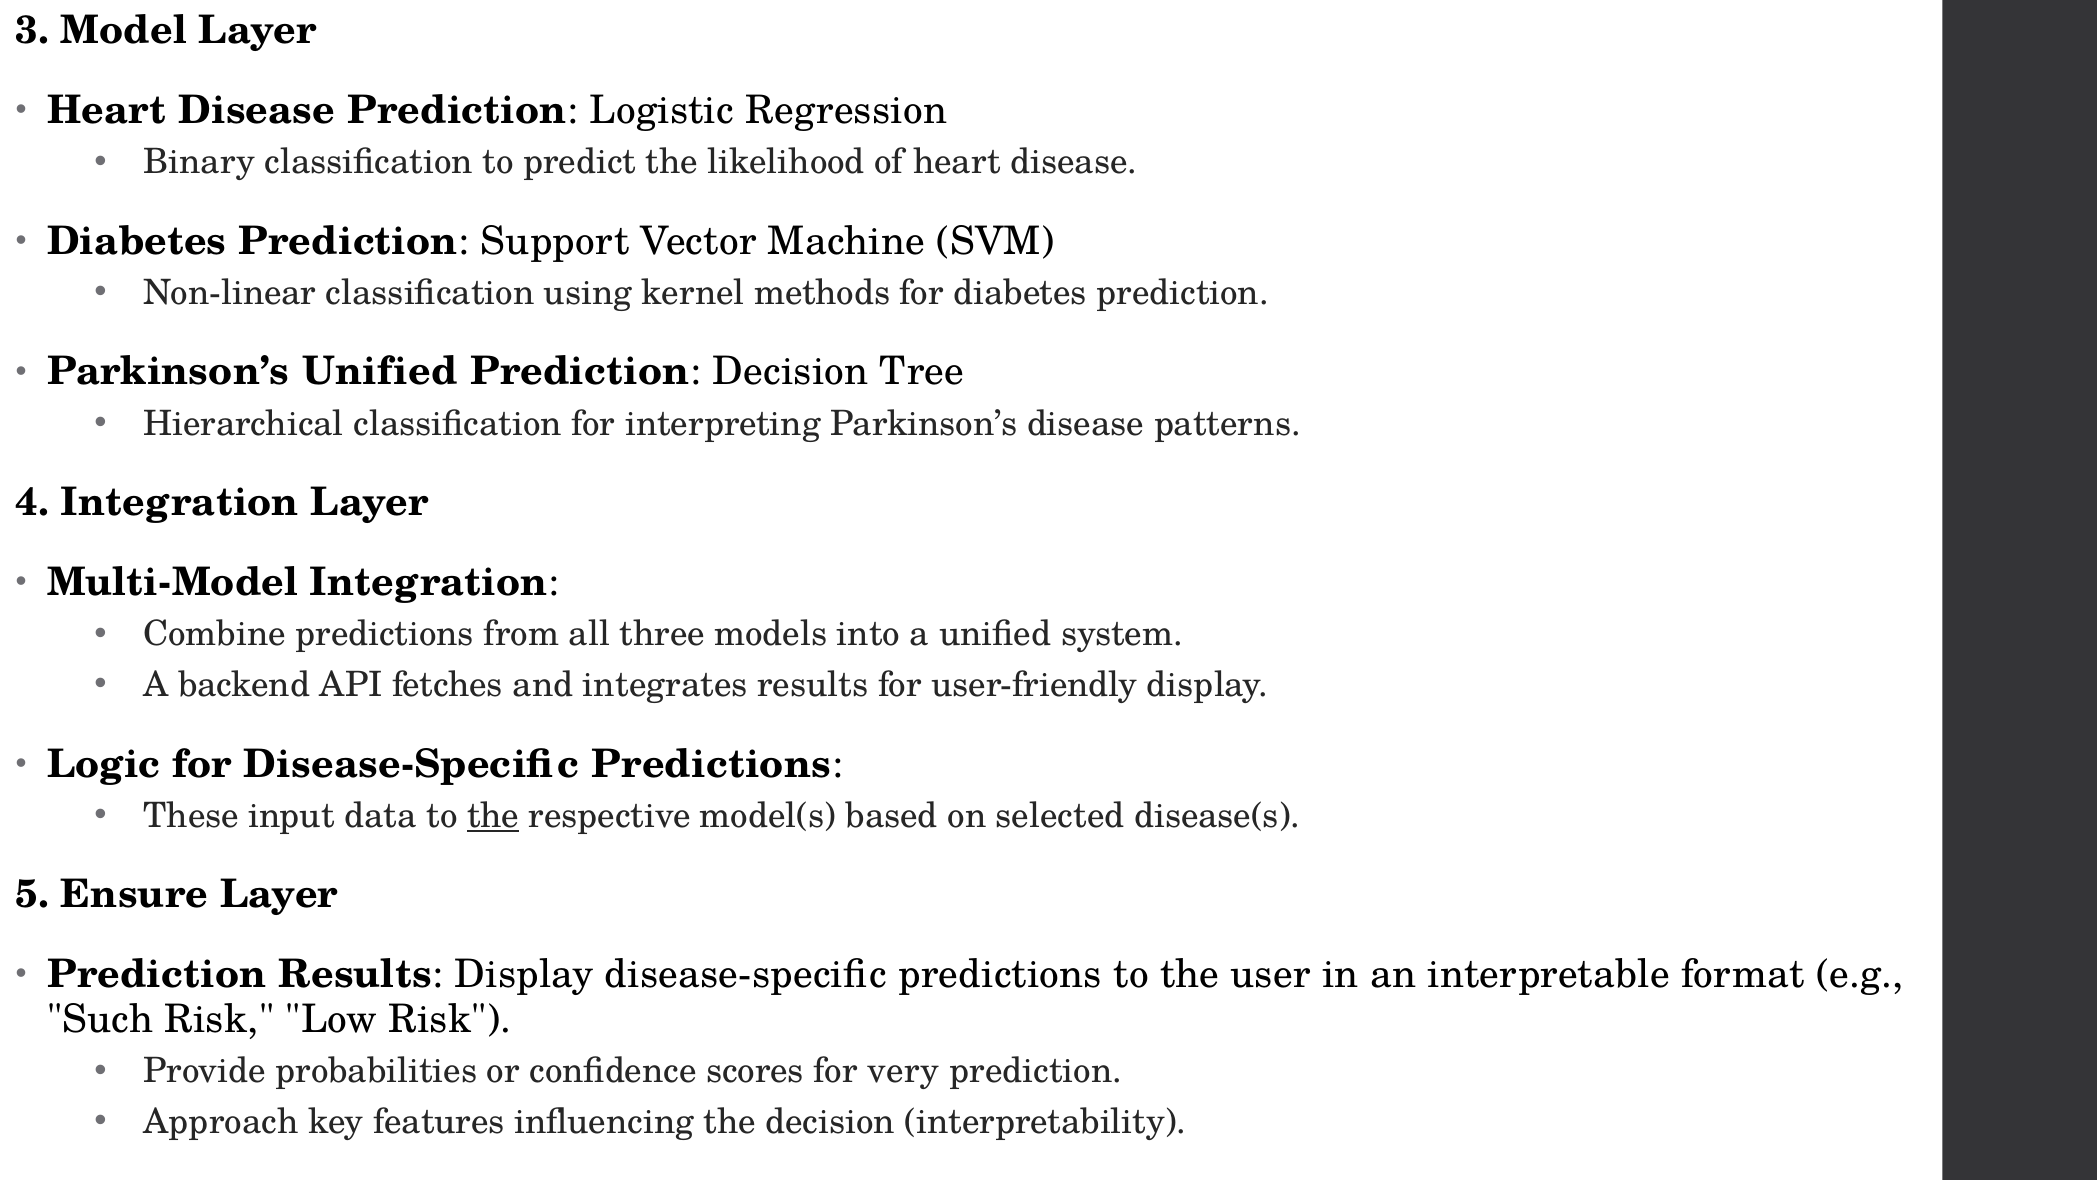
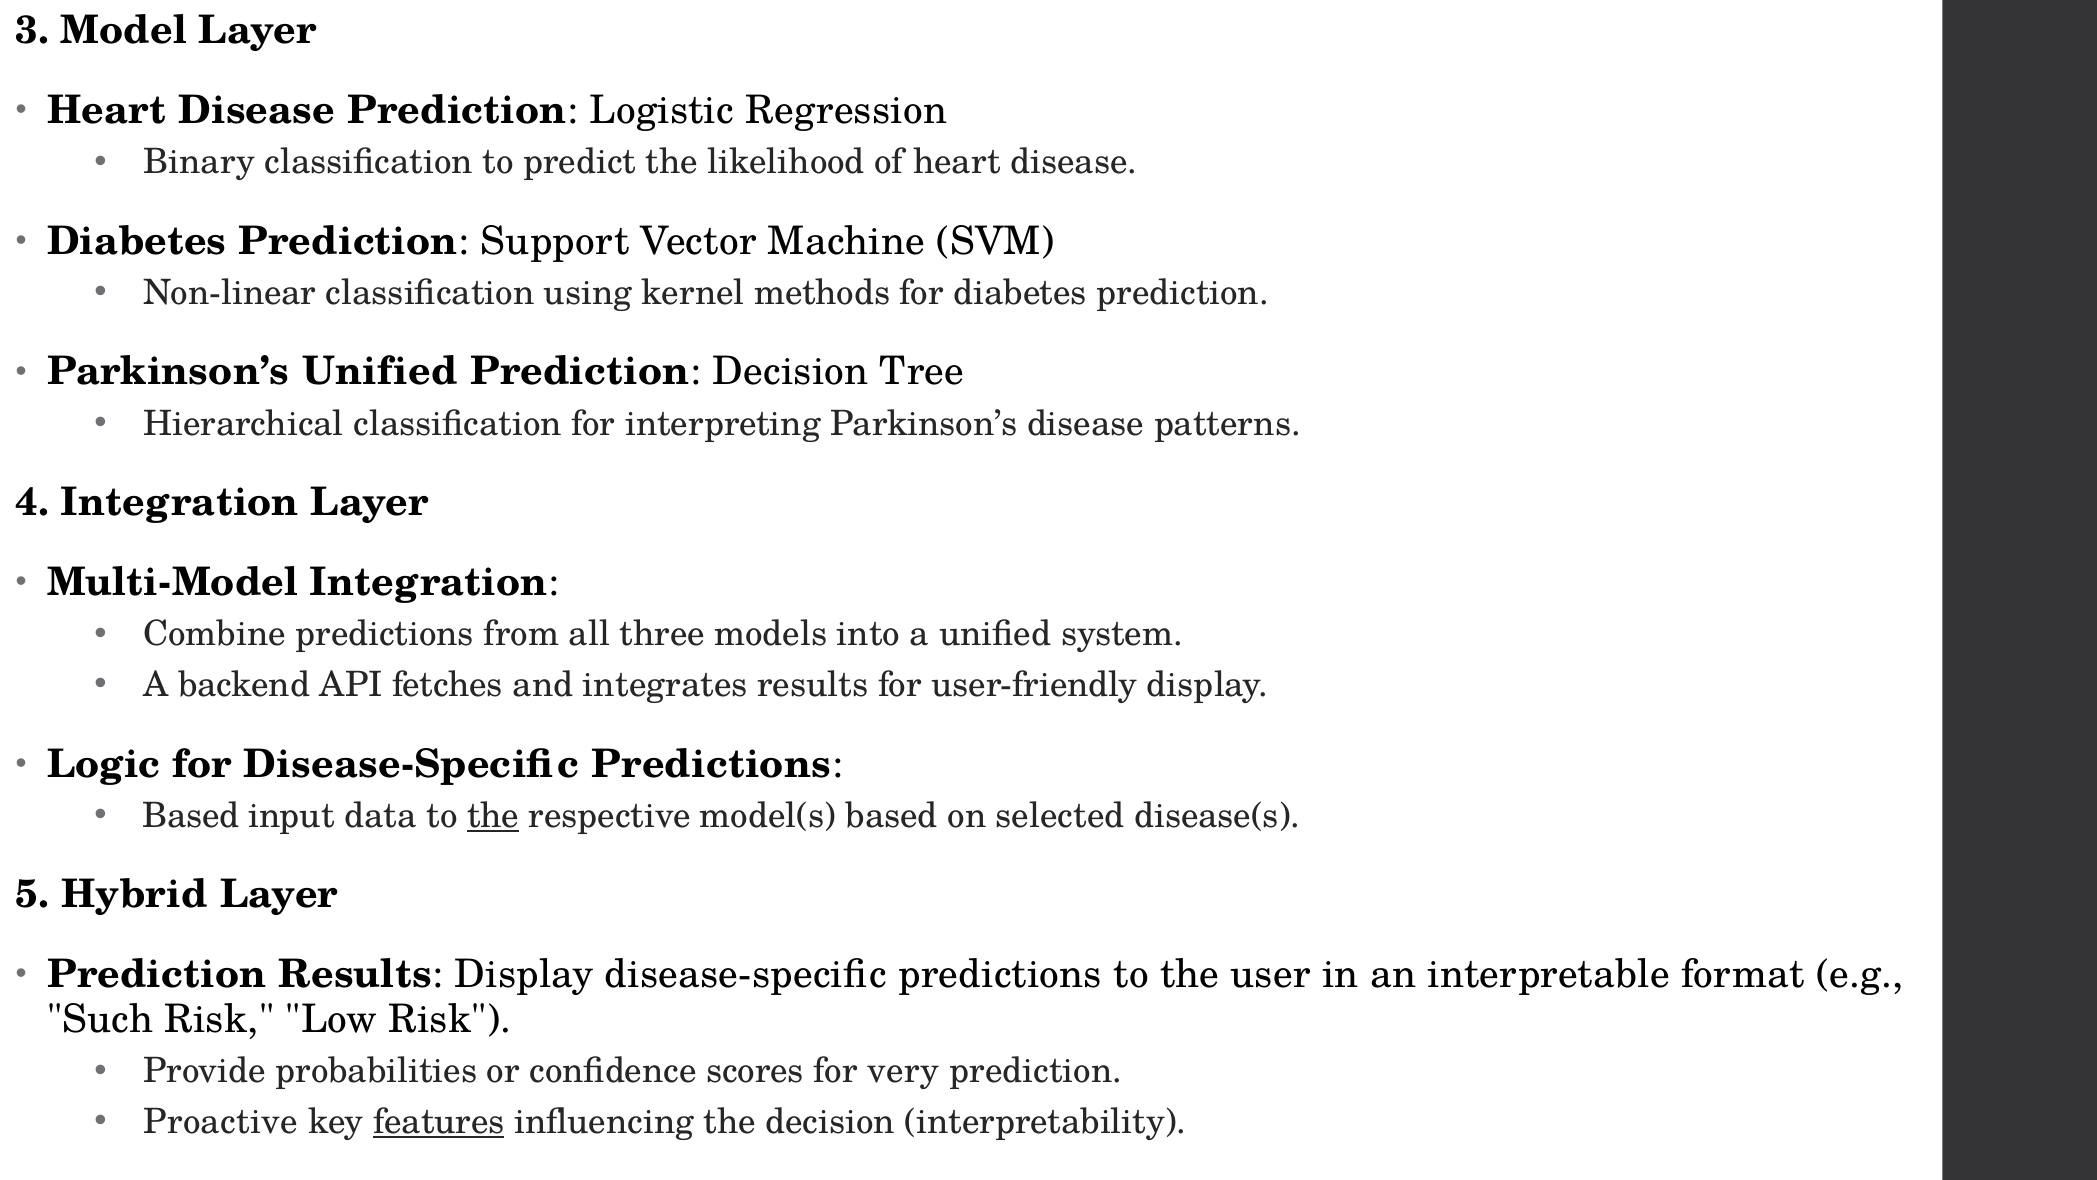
These: These -> Based (191, 815)
Ensure: Ensure -> Hybrid (134, 894)
Approach: Approach -> Proactive (221, 1121)
features underline: none -> present (439, 1121)
